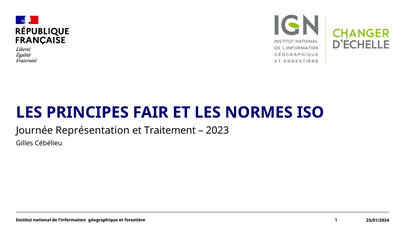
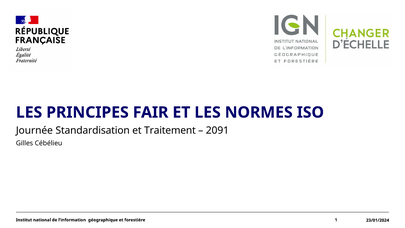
Représentation: Représentation -> Standardisation (93, 131)
2023: 2023 -> 2091 (217, 131)
